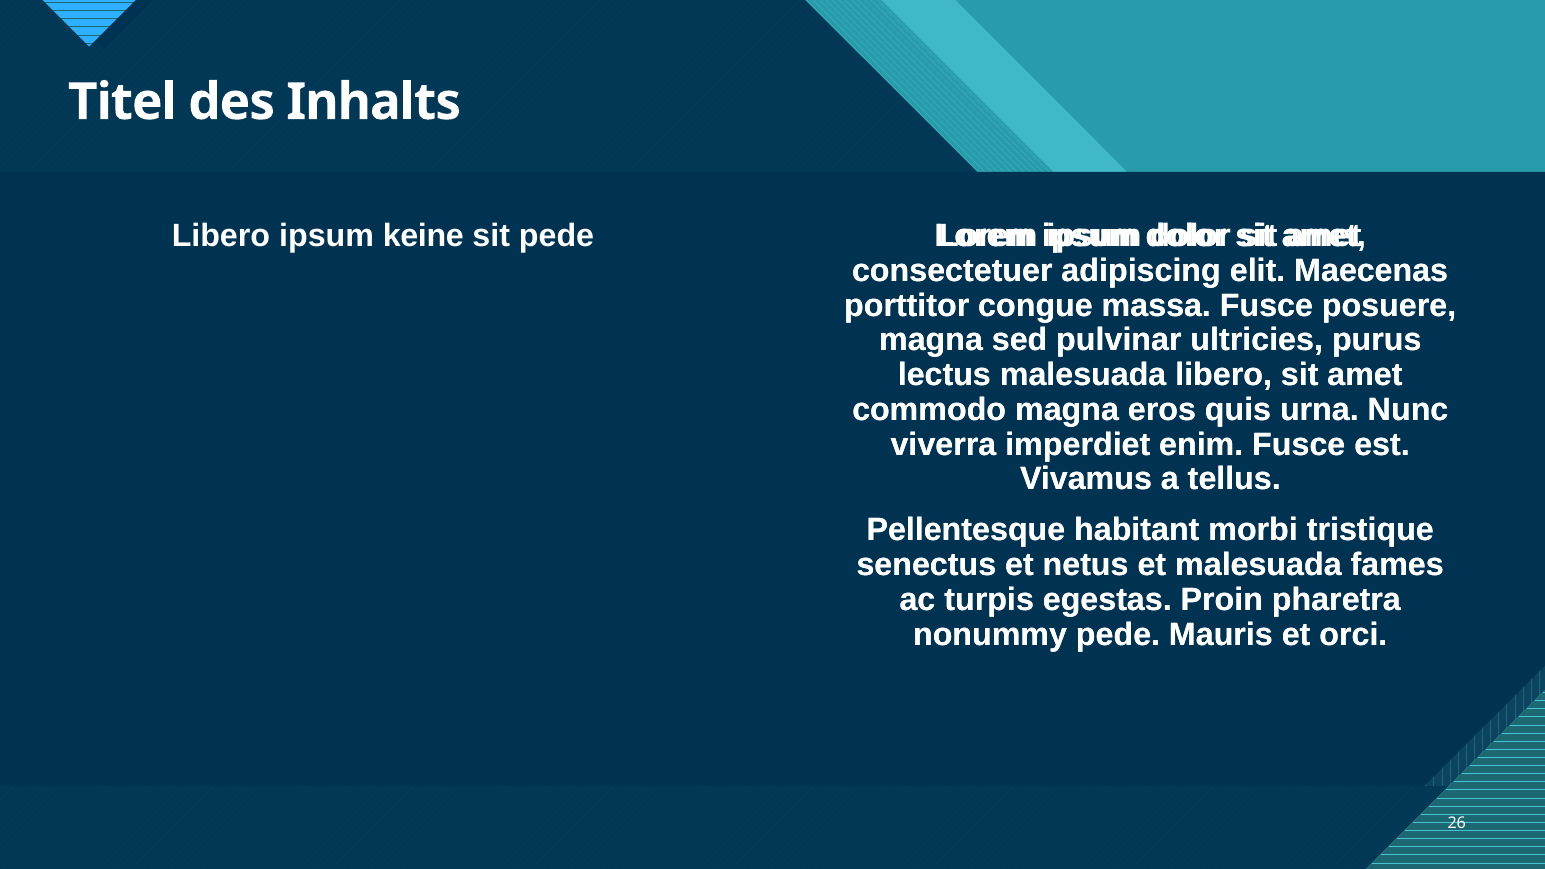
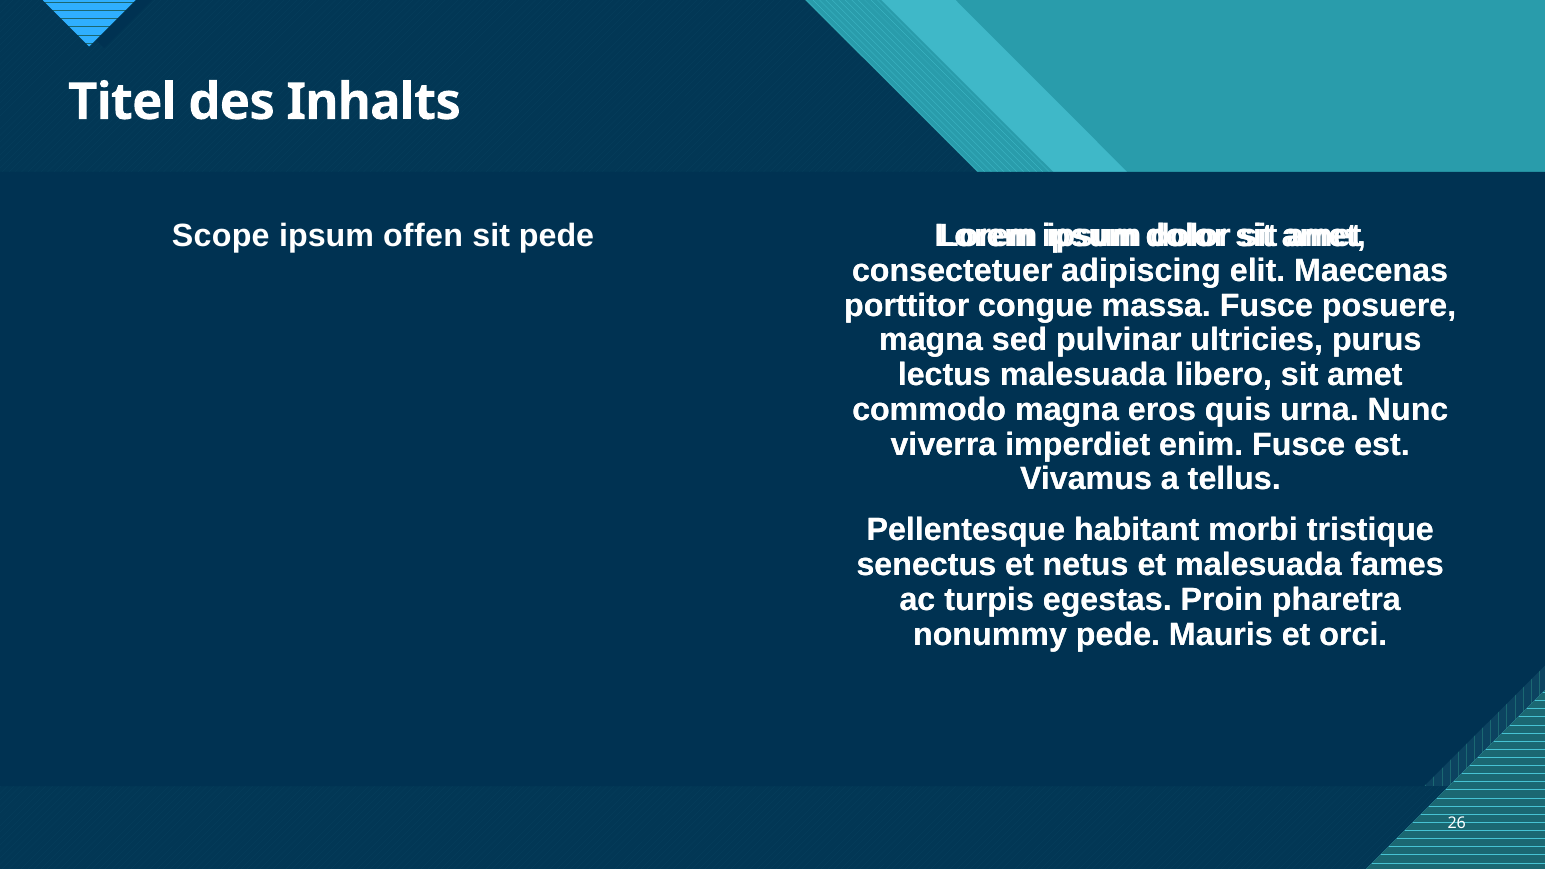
Libero: Libero -> Scope (221, 236)
keine: keine -> offen (423, 236)
